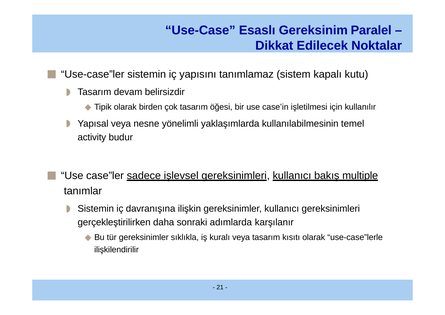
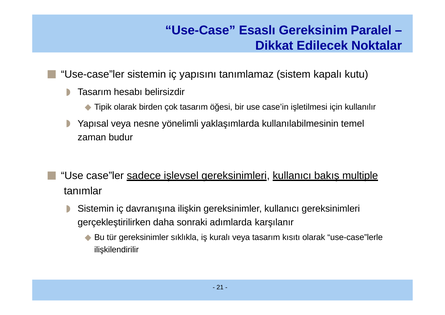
devam: devam -> hesabı (128, 92)
activity: activity -> zaman (92, 137)
